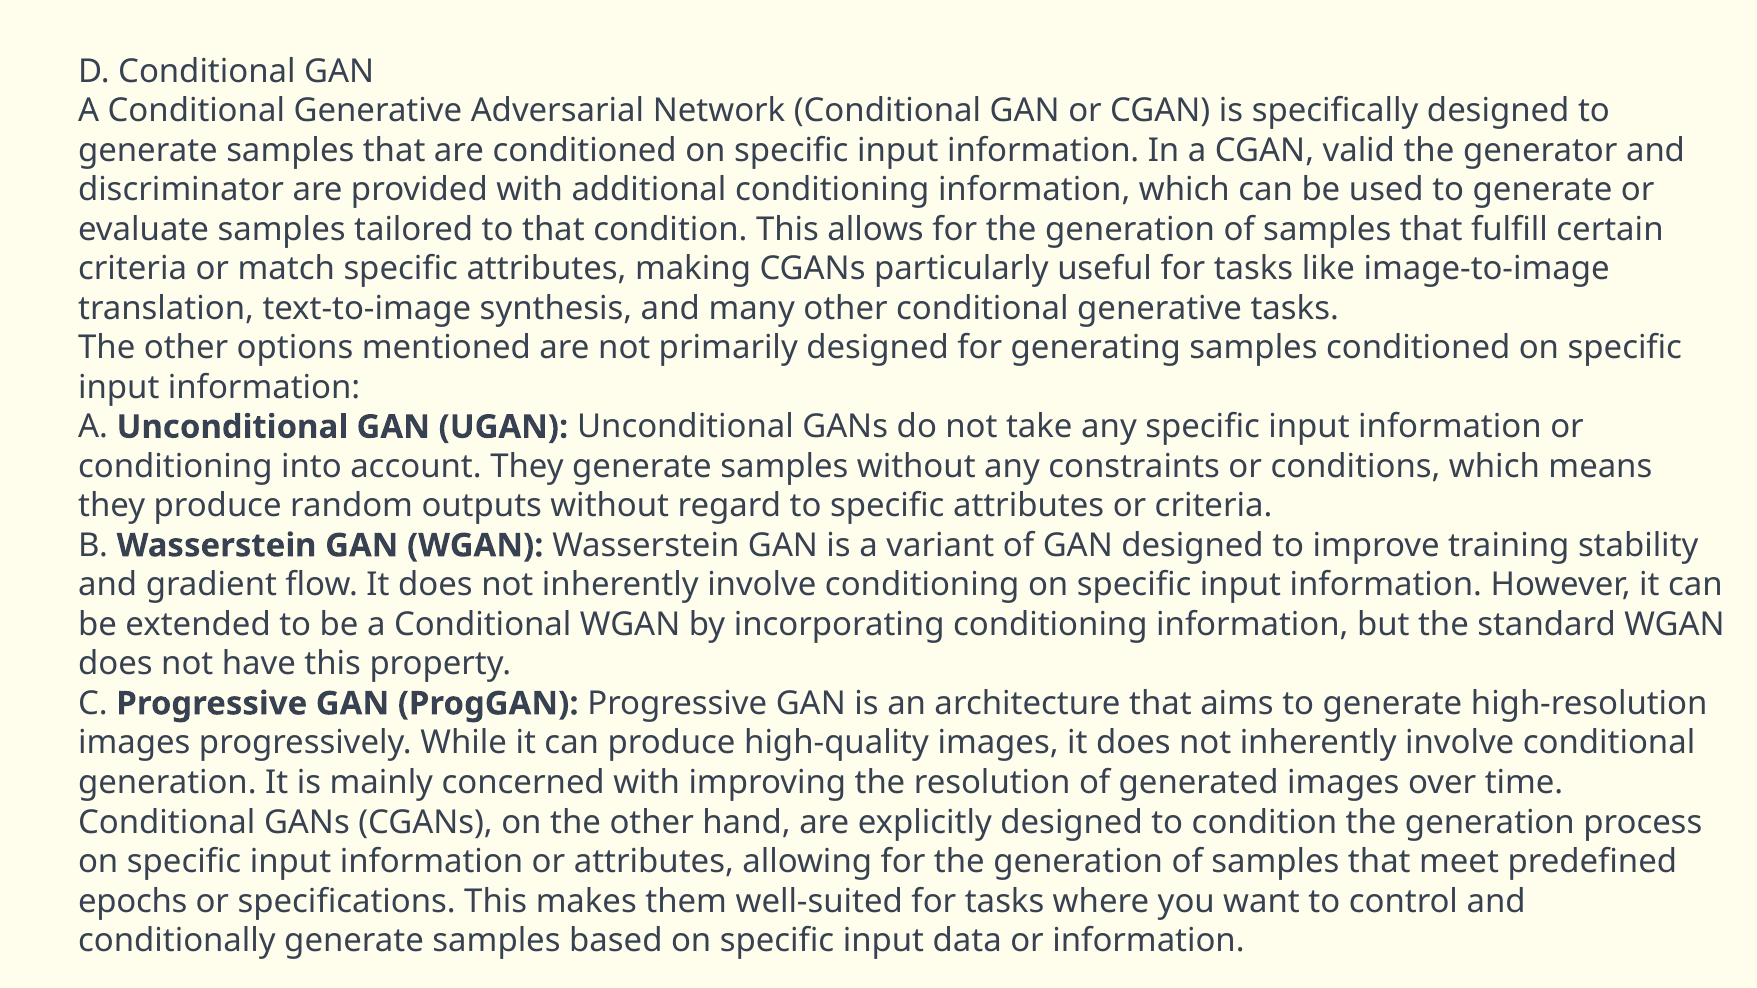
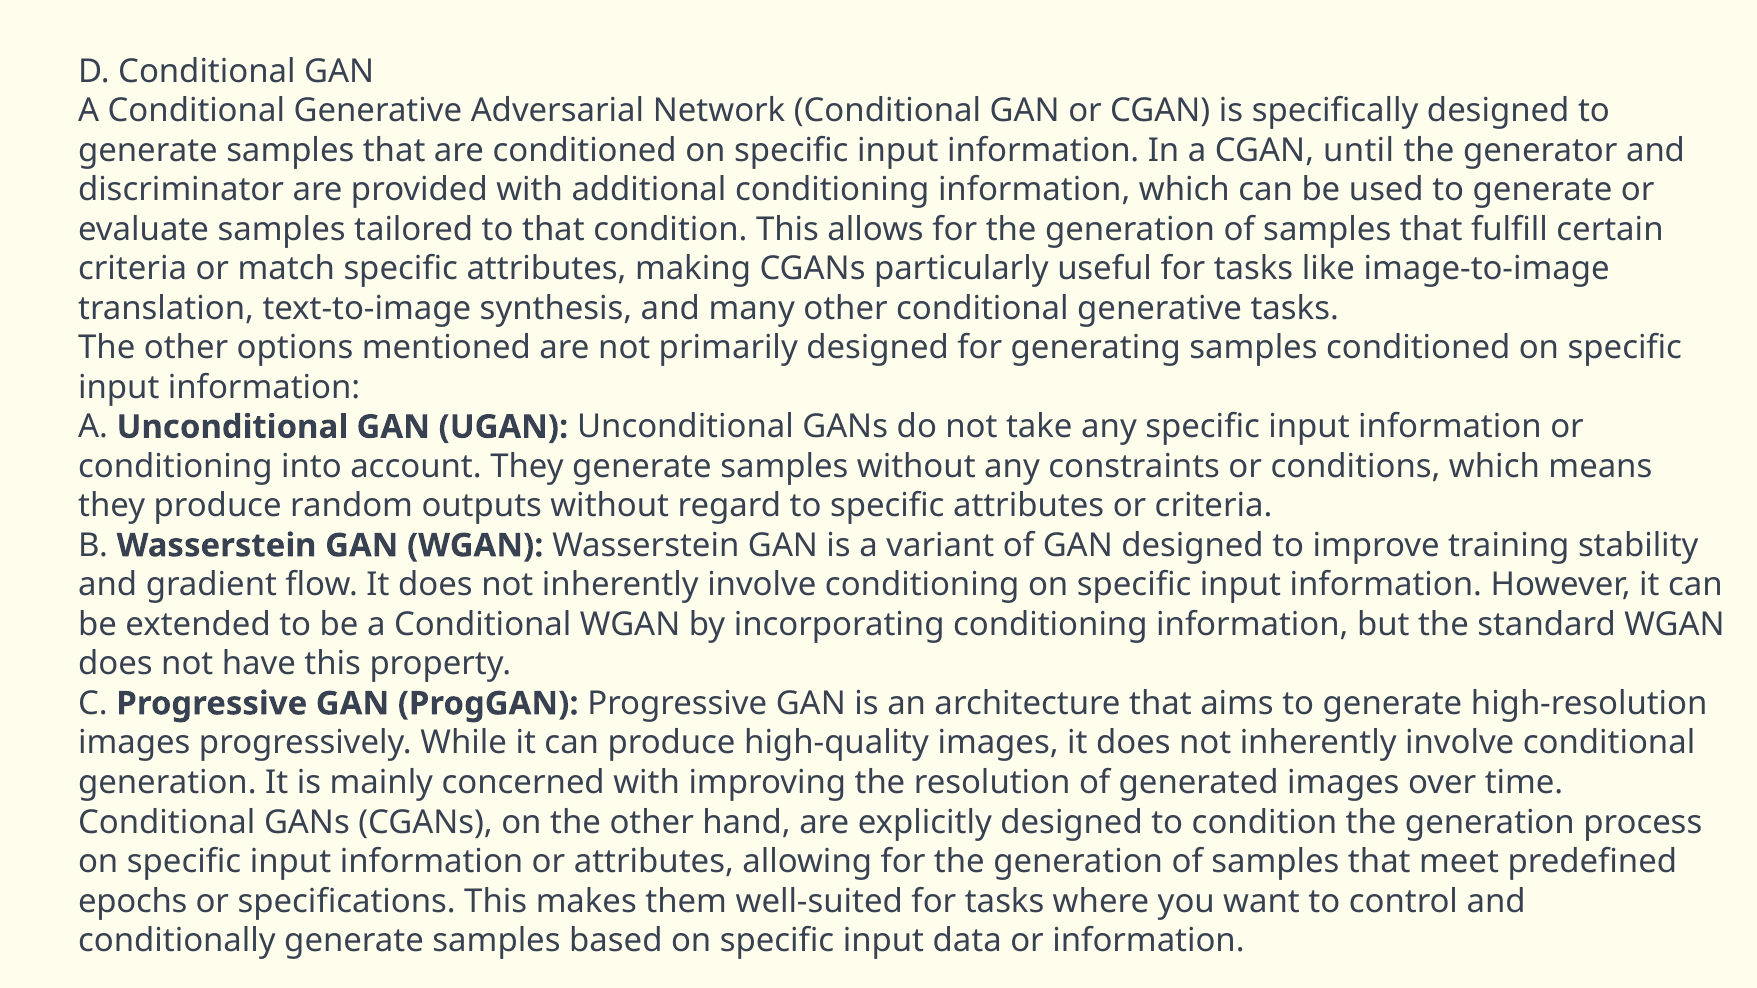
valid: valid -> until (1359, 150)
